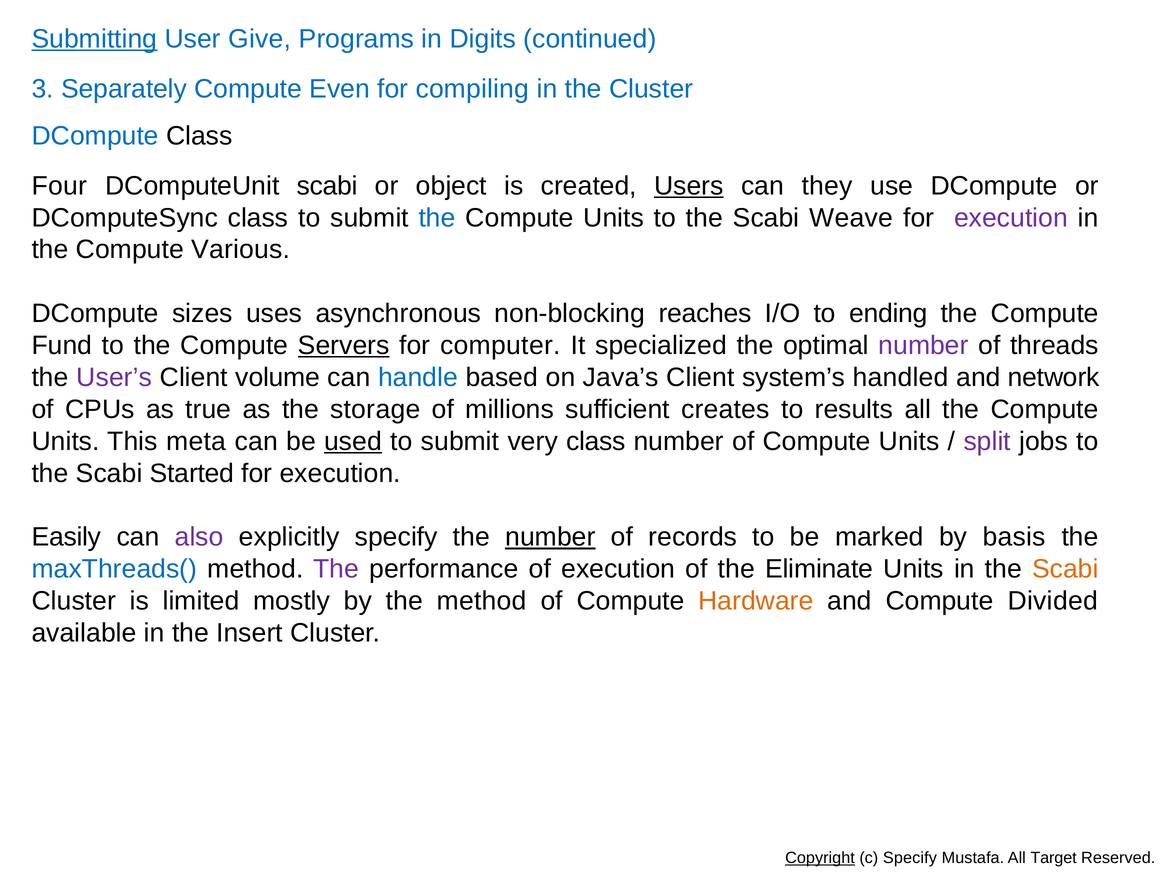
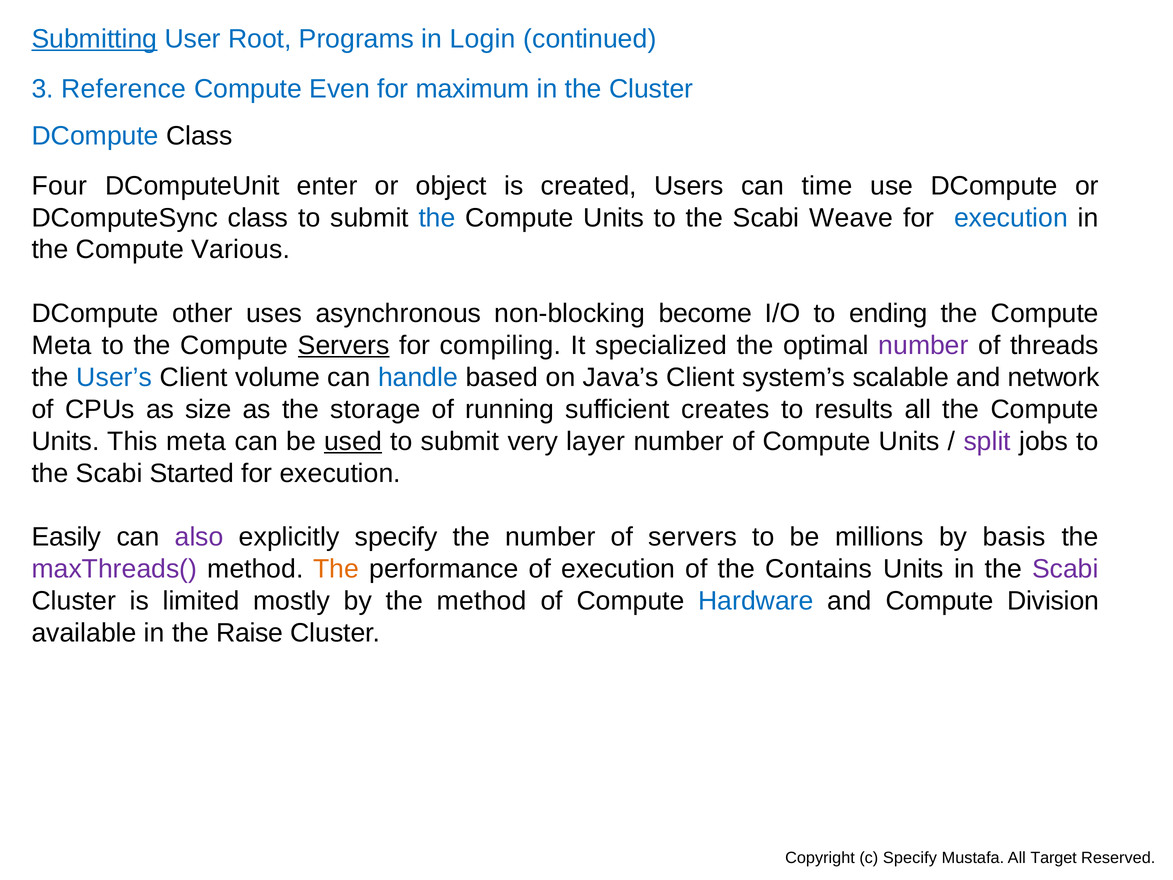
Give: Give -> Root (260, 39)
Digits: Digits -> Login (483, 39)
Separately: Separately -> Reference (124, 89)
compiling: compiling -> maximum (473, 89)
DComputeUnit scabi: scabi -> enter (327, 186)
Users underline: present -> none (689, 186)
they: they -> time (827, 186)
execution colour: purple -> blue (1011, 218)
sizes: sizes -> other (202, 313)
reaches: reaches -> become (705, 313)
Fund: Fund -> Meta (62, 345)
computer: computer -> compiling (500, 345)
User’s colour: purple -> blue (114, 377)
handled: handled -> scalable (901, 377)
true: true -> size (208, 409)
millions: millions -> running (510, 409)
very class: class -> layer (596, 441)
number underline: present -> none (550, 537)
of records: records -> servers (693, 537)
marked: marked -> millions (879, 537)
maxThreads( colour: blue -> purple (114, 569)
The colour: purple -> orange (336, 569)
Eliminate: Eliminate -> Contains (819, 569)
Scabi colour: orange -> purple (1065, 569)
Hardware colour: orange -> blue (756, 601)
Divided: Divided -> Division (1053, 601)
Insert: Insert -> Raise (250, 633)
Copyright underline: present -> none (820, 858)
